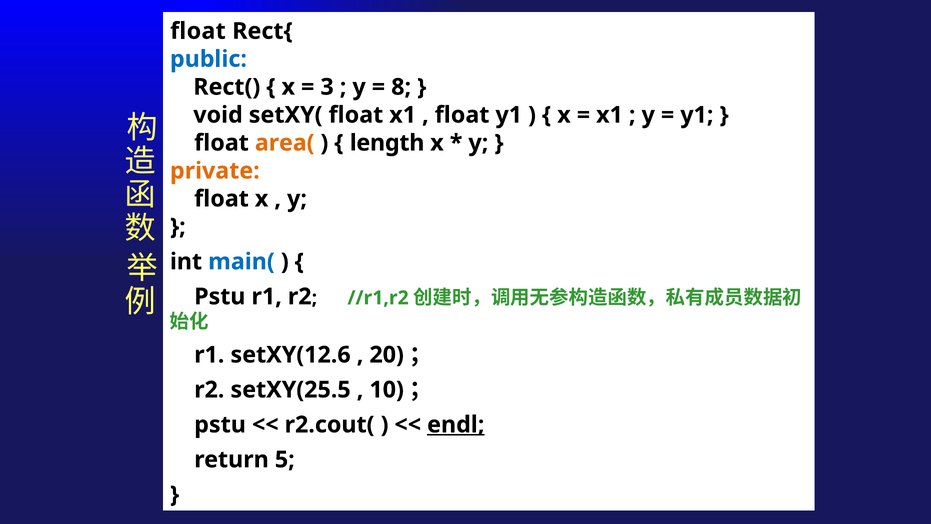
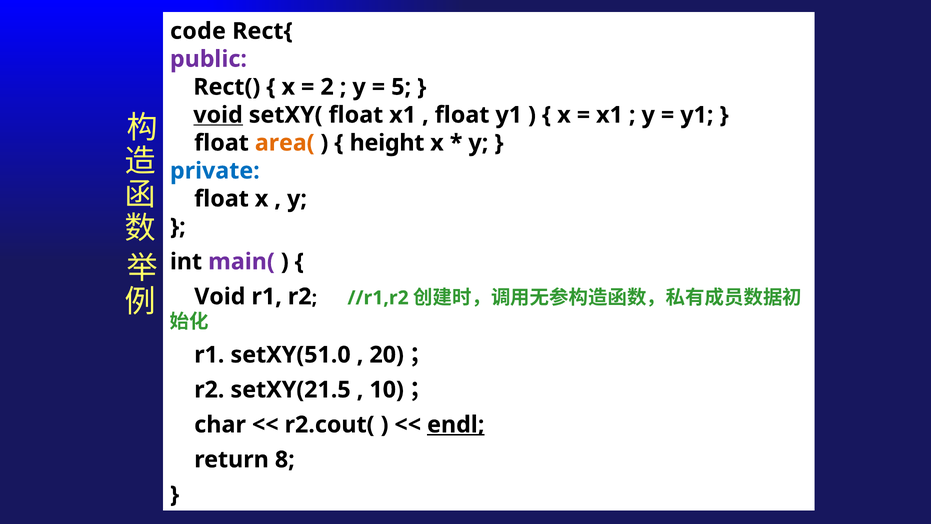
float: float -> code (198, 31)
public colour: blue -> purple (208, 59)
3: 3 -> 2 (327, 87)
8: 8 -> 5 (401, 87)
void underline: none -> present (218, 115)
length: length -> height (387, 143)
private colour: orange -> blue (215, 171)
main( colour: blue -> purple (241, 262)
Pstu: Pstu -> Void (220, 296)
setXY(12.6: setXY(12.6 -> setXY(51.0 (291, 355)
setXY(25.5: setXY(25.5 -> setXY(21.5 (291, 390)
pstu: pstu -> char (220, 424)
5: 5 -> 8 (285, 459)
